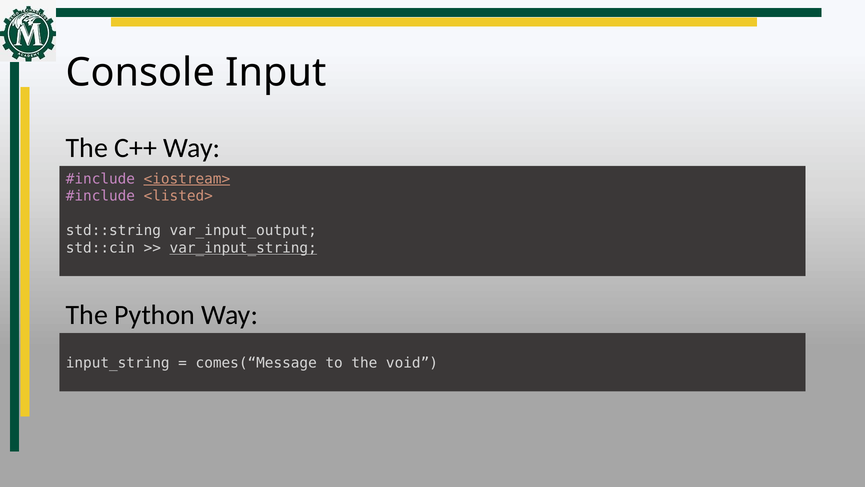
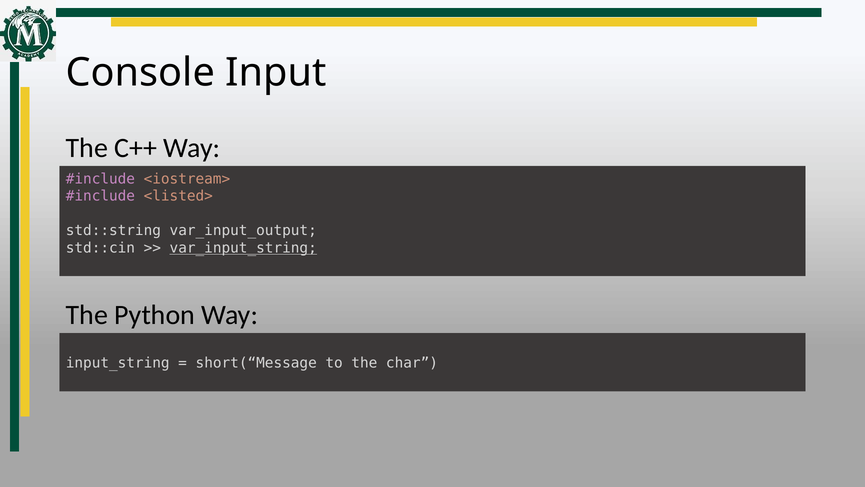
<iostream> underline: present -> none (187, 179)
comes(“Message: comes(“Message -> short(“Message (256, 363)
void: void -> char (412, 363)
